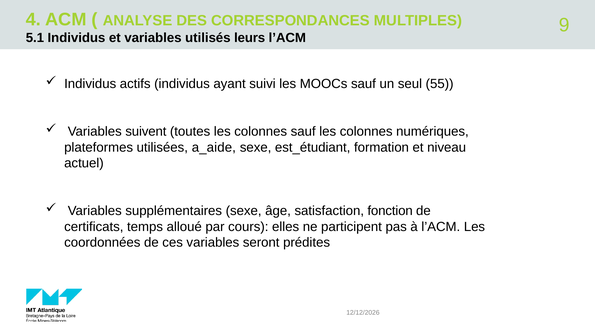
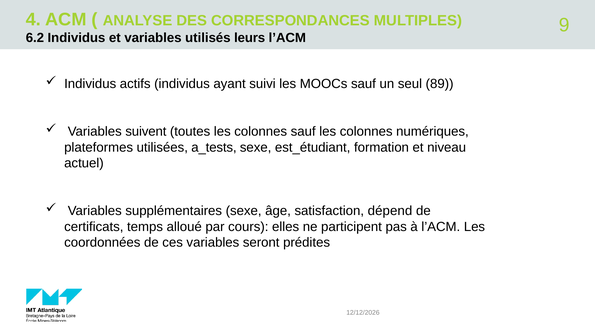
5.1: 5.1 -> 6.2 (35, 38)
55: 55 -> 89 (440, 84)
a_aide: a_aide -> a_tests (214, 147)
fonction: fonction -> dépend (390, 211)
